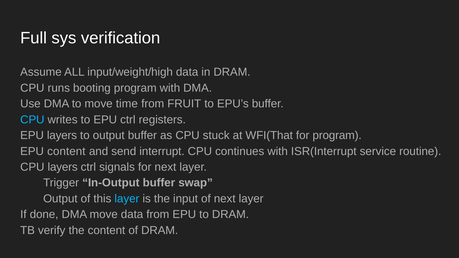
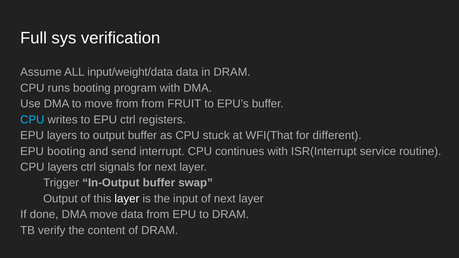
input/weight/high: input/weight/high -> input/weight/data (130, 72)
move time: time -> from (127, 104)
for program: program -> different (337, 136)
EPU content: content -> booting (66, 151)
layer colour: light blue -> white (127, 199)
